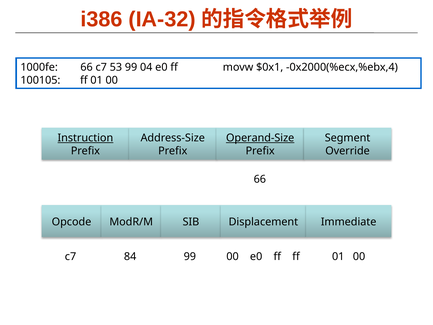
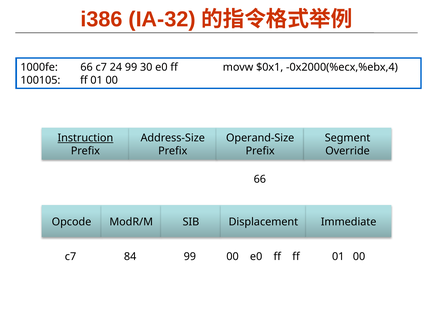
53: 53 -> 24 (116, 67)
04: 04 -> 30 (146, 67)
Operand-Size underline: present -> none (260, 138)
